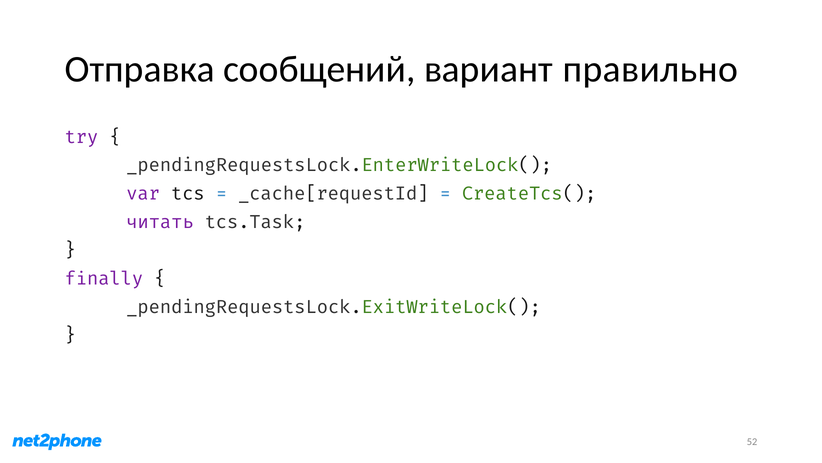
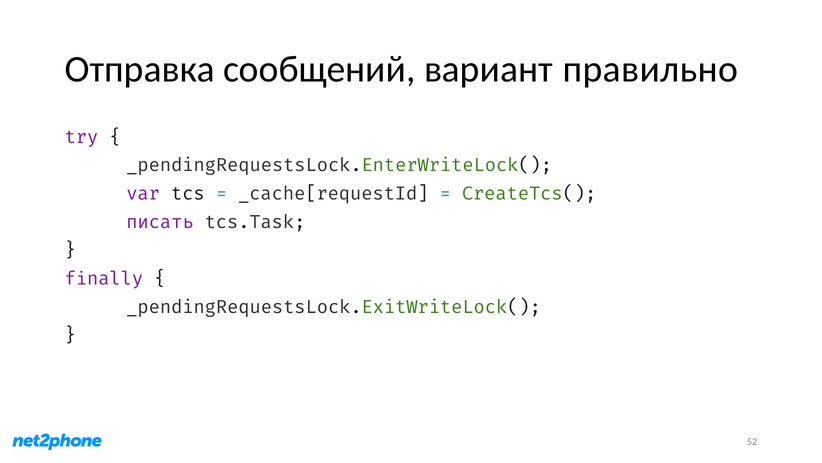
читать: читать -> писать (160, 222)
